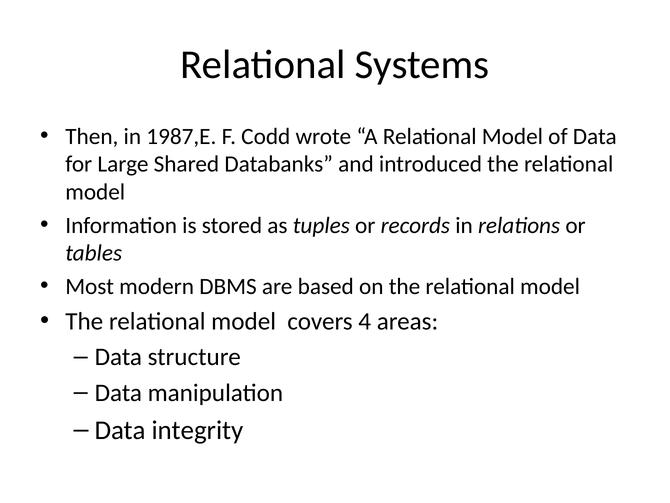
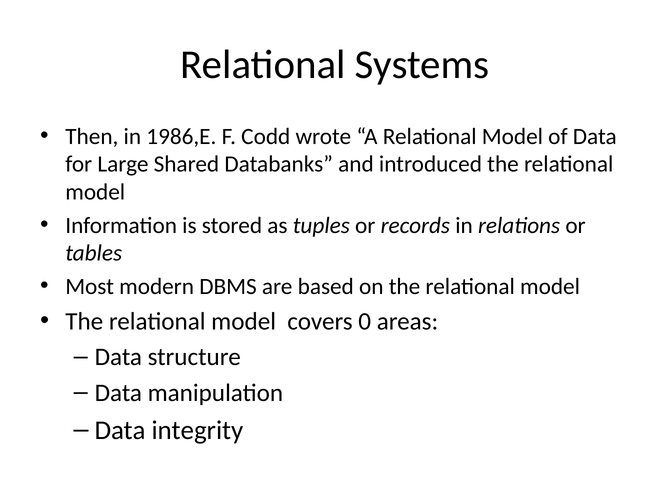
1987,E: 1987,E -> 1986,E (181, 136)
4: 4 -> 0 (365, 321)
